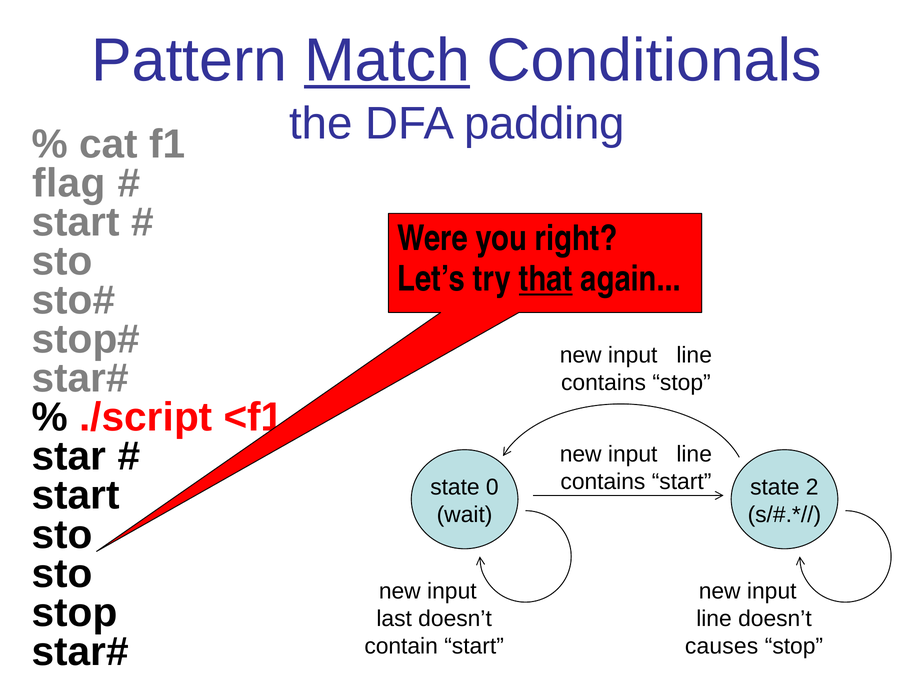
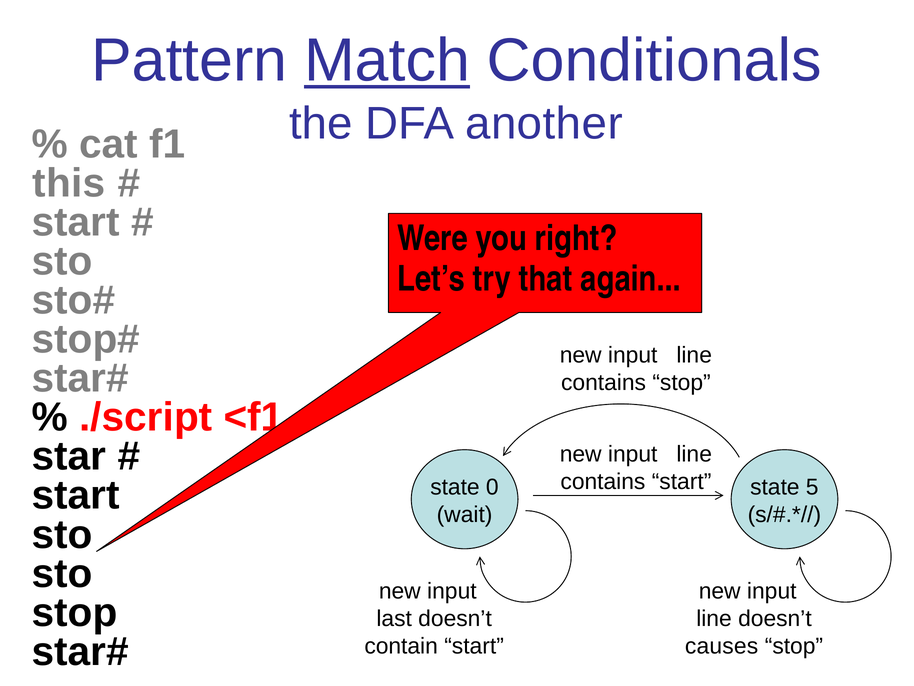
padding: padding -> another (544, 124)
flag: flag -> this (69, 183)
that underline: present -> none (546, 279)
2: 2 -> 5 (812, 487)
